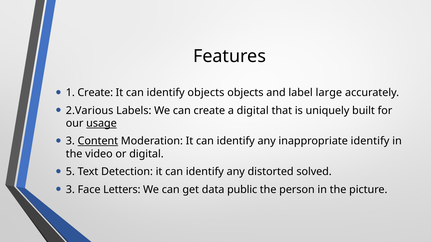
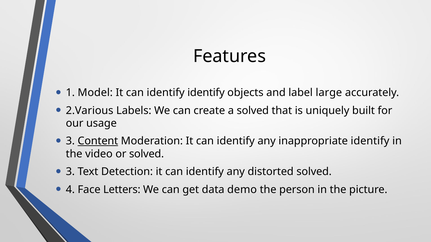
1 Create: Create -> Model (95, 93)
identify objects: objects -> identify (206, 93)
a digital: digital -> solved (253, 111)
usage underline: present -> none (101, 124)
or digital: digital -> solved (147, 154)
5: 5 -> 3 (70, 172)
3: 3 -> 4 (70, 190)
public: public -> demo (242, 190)
